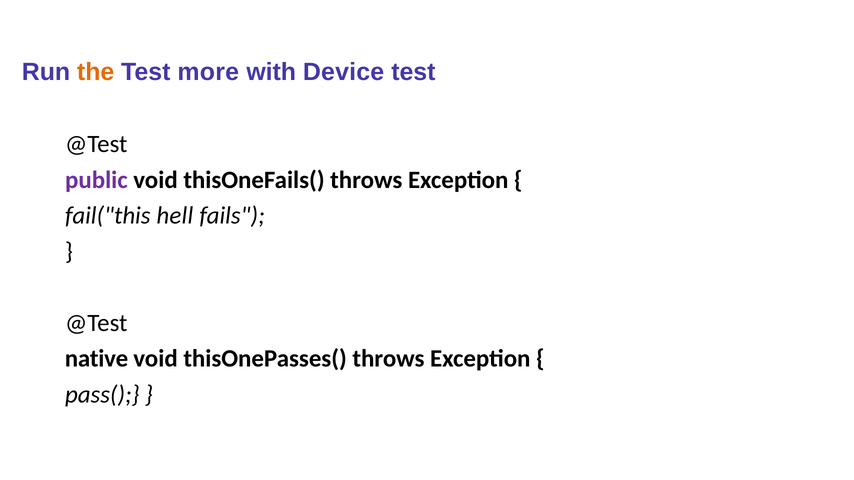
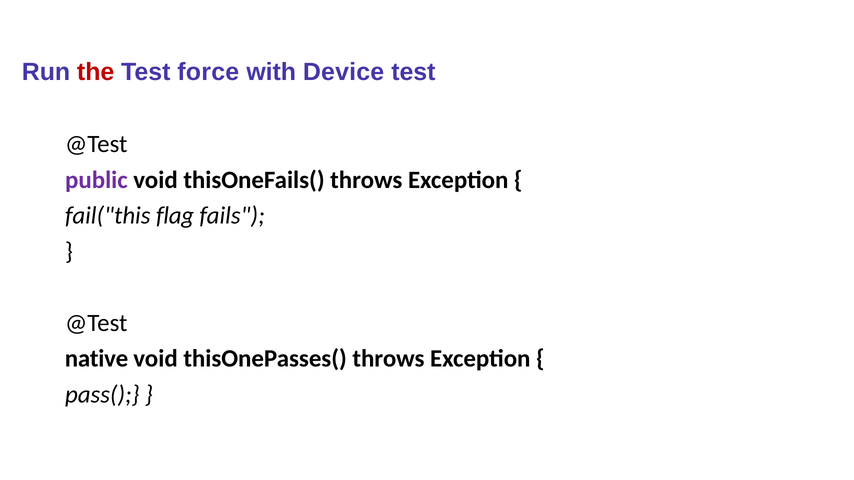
the colour: orange -> red (96, 72)
more: more -> force (208, 72)
hell: hell -> flag (175, 216)
